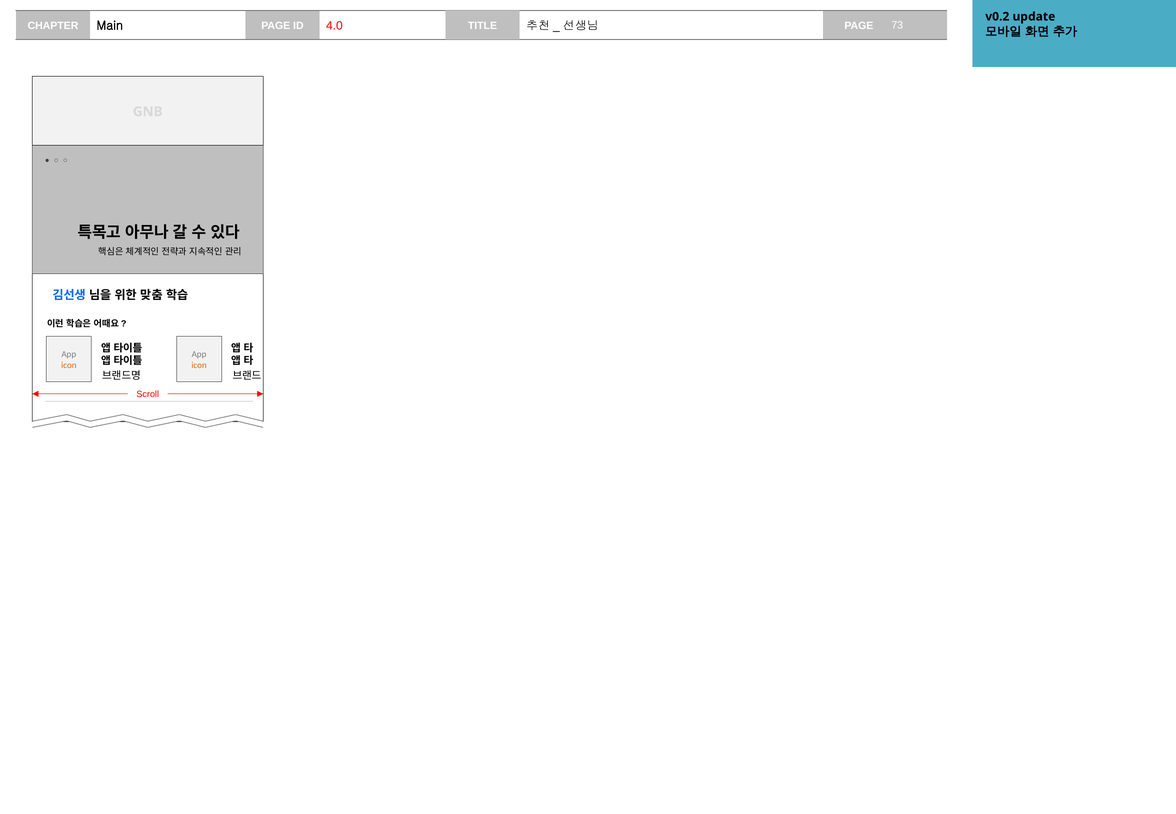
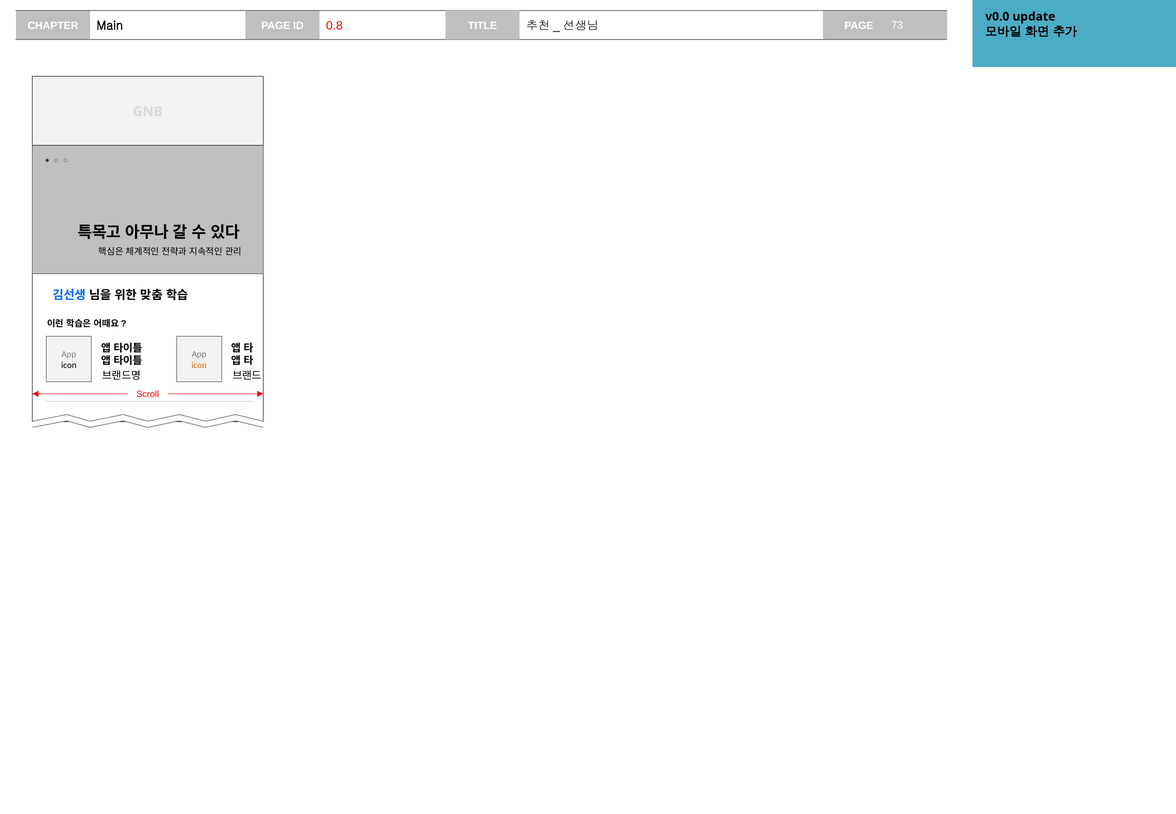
v0.2: v0.2 -> v0.0 (997, 17)
4.0: 4.0 -> 0.8 (334, 26)
icon colour: orange -> black (69, 365)
